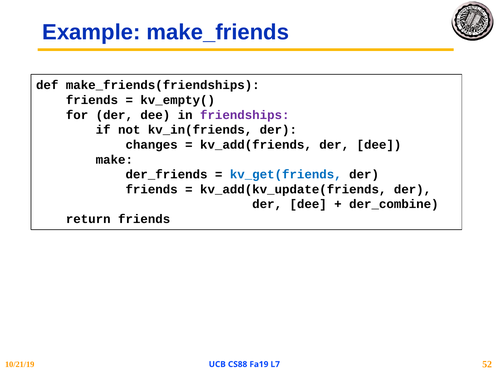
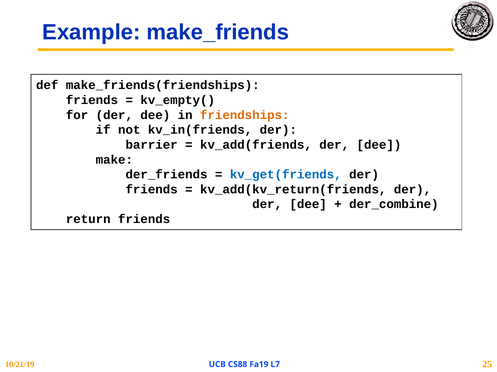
friendships colour: purple -> orange (245, 115)
changes: changes -> barrier (152, 145)
kv_add(kv_update(friends: kv_add(kv_update(friends -> kv_add(kv_return(friends (293, 190)
52: 52 -> 25 (487, 365)
